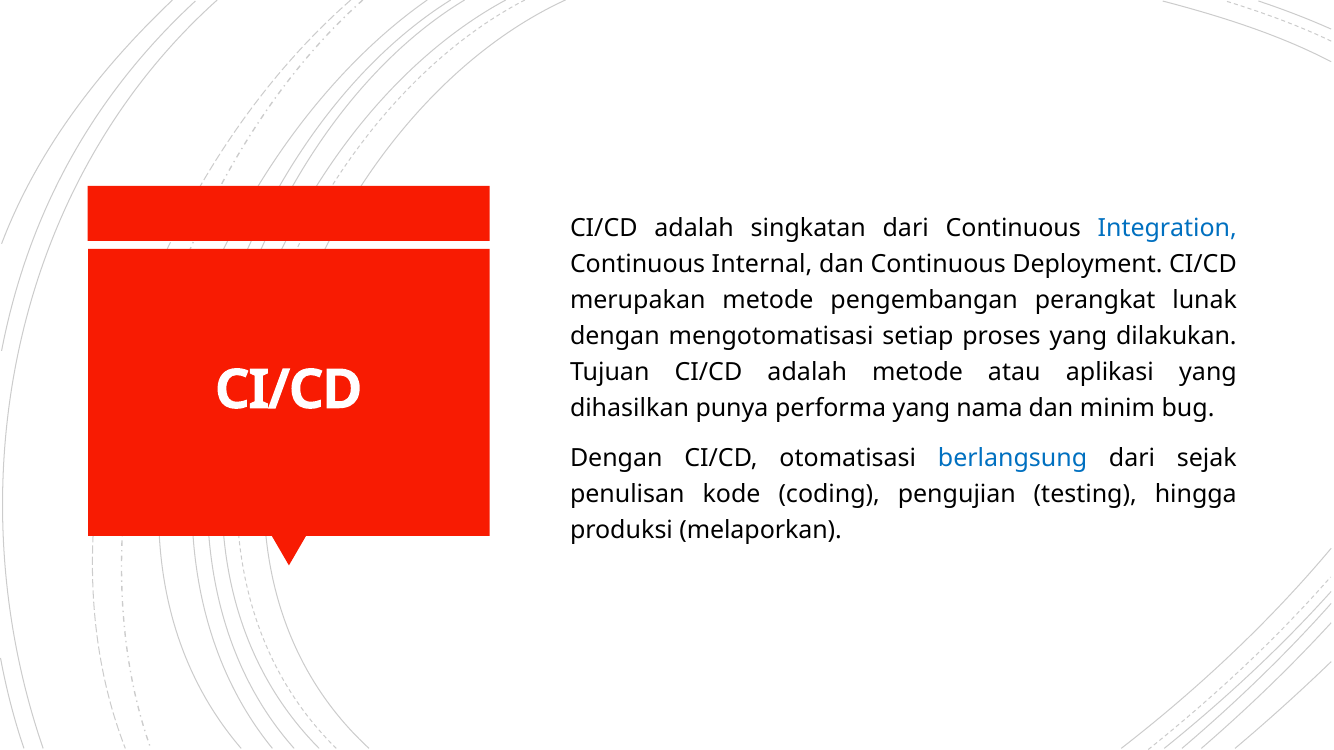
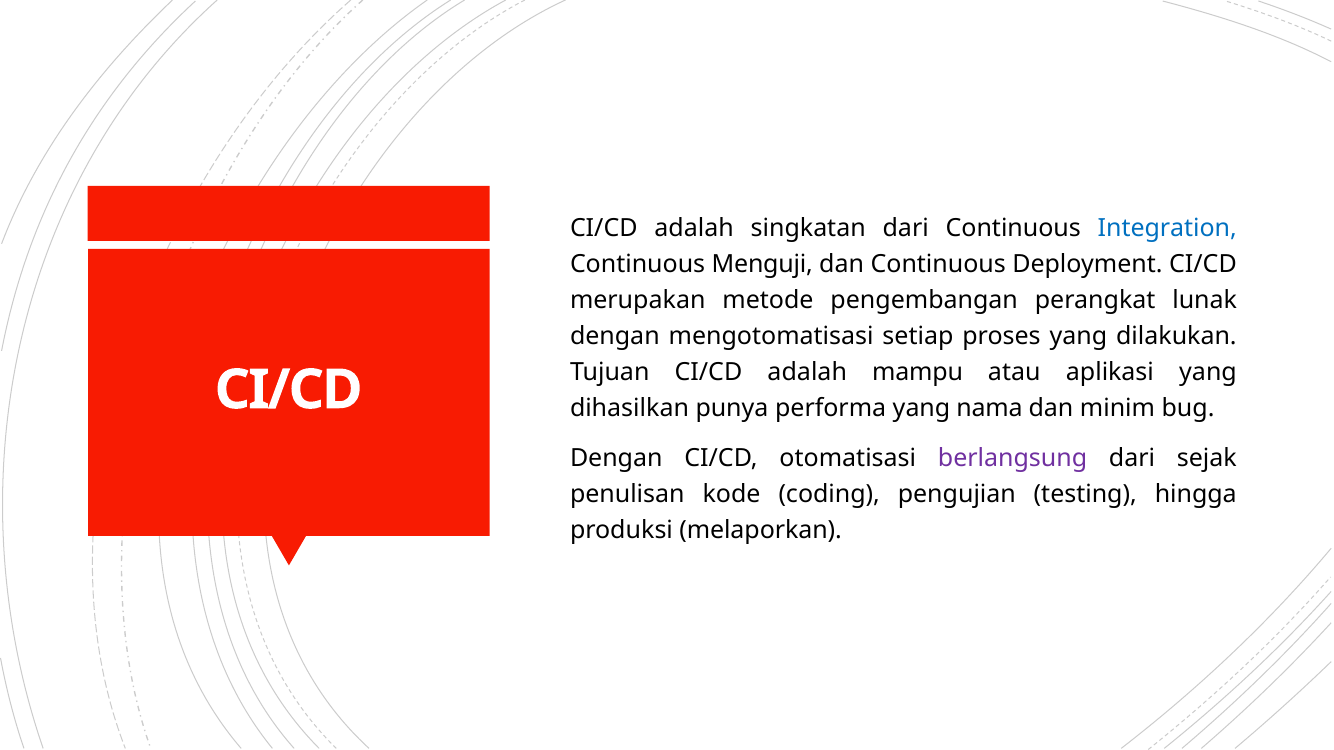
Internal: Internal -> Menguji (762, 265)
adalah metode: metode -> mampu (918, 373)
berlangsung colour: blue -> purple (1013, 459)
